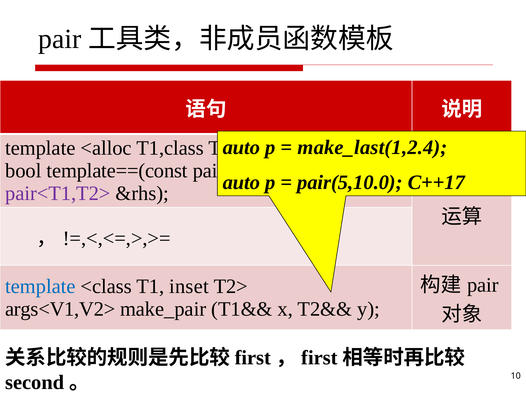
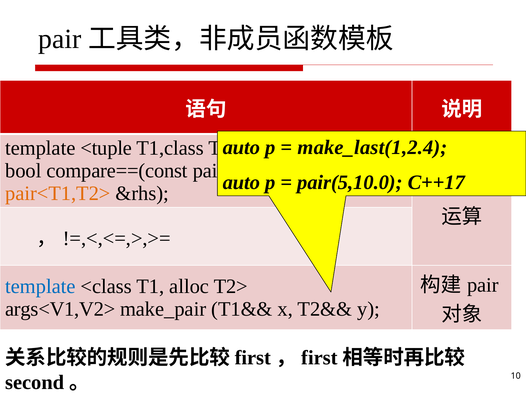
<alloc: <alloc -> <tuple (106, 148)
template==(const: template==(const -> compare==(const (117, 171)
pair<T1,T2> colour: purple -> orange (58, 193)
inset: inset -> alloc (189, 286)
